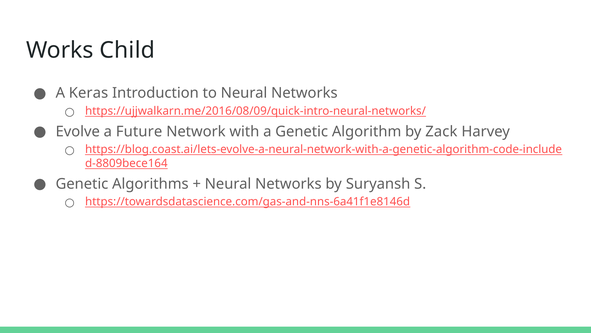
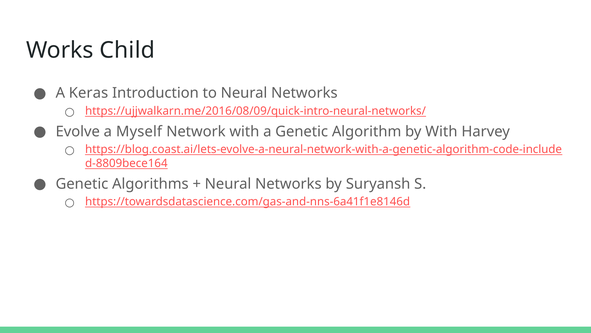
Future: Future -> Myself (139, 131)
by Zack: Zack -> With (441, 131)
